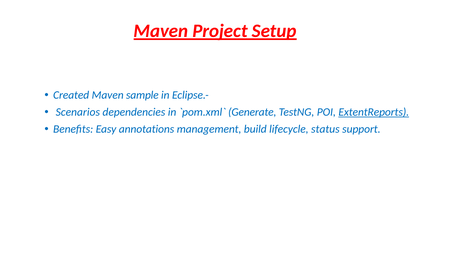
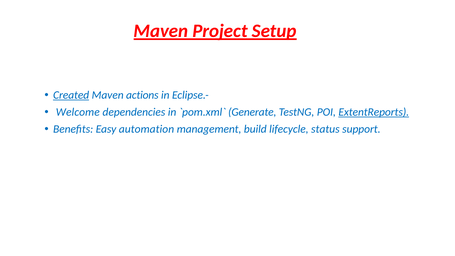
Created underline: none -> present (71, 95)
sample: sample -> actions (142, 95)
Scenarios: Scenarios -> Welcome (78, 112)
annotations: annotations -> automation (146, 129)
